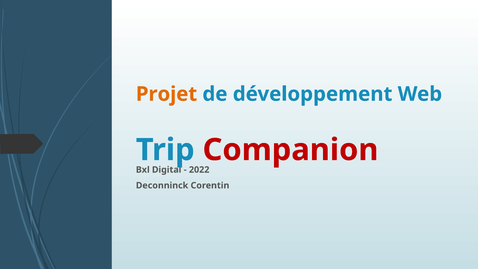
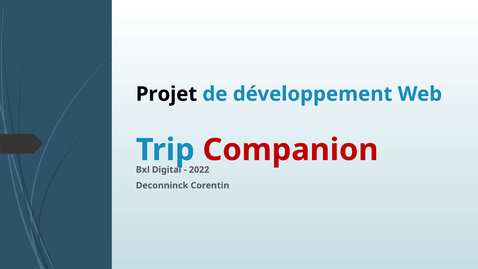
Projet colour: orange -> black (167, 94)
